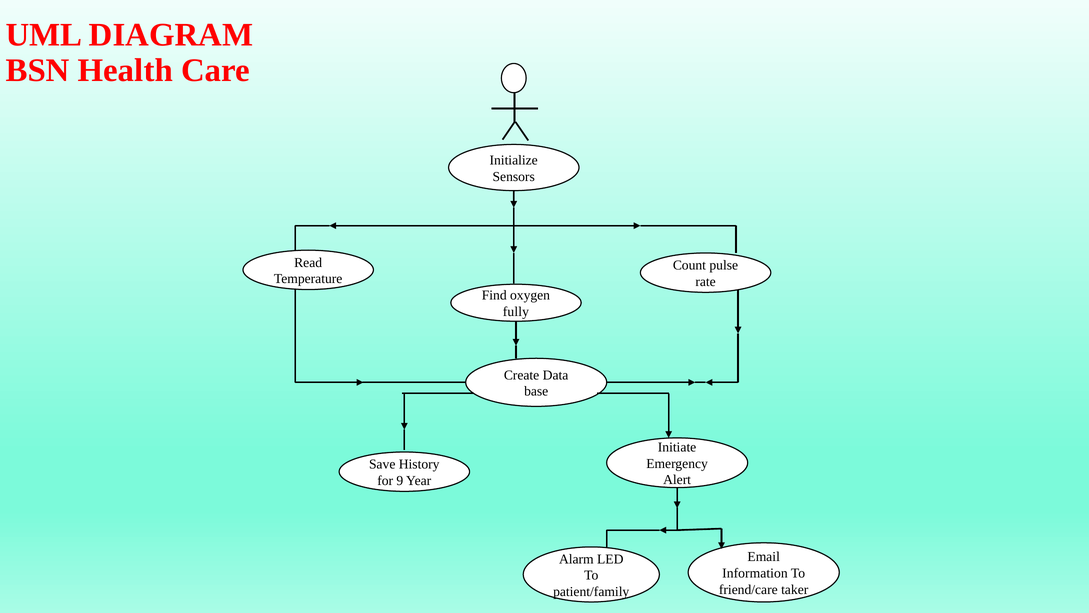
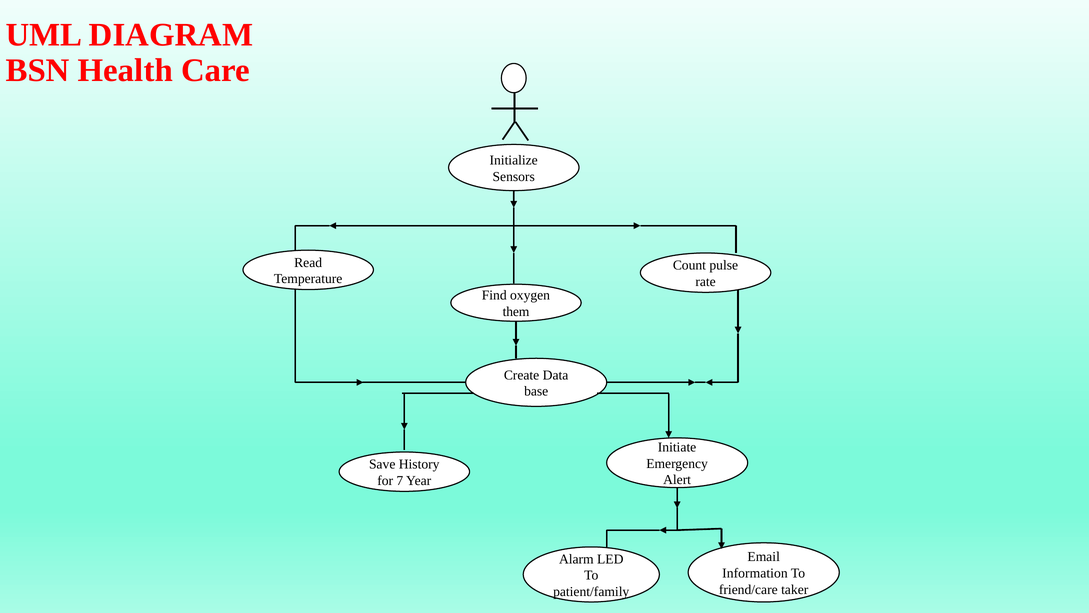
fully: fully -> them (516, 312)
9: 9 -> 7 (400, 480)
